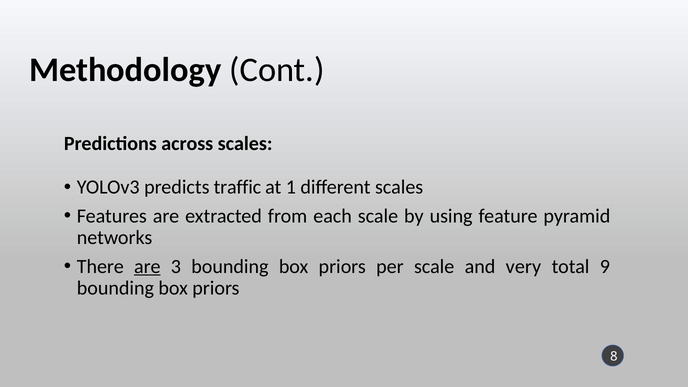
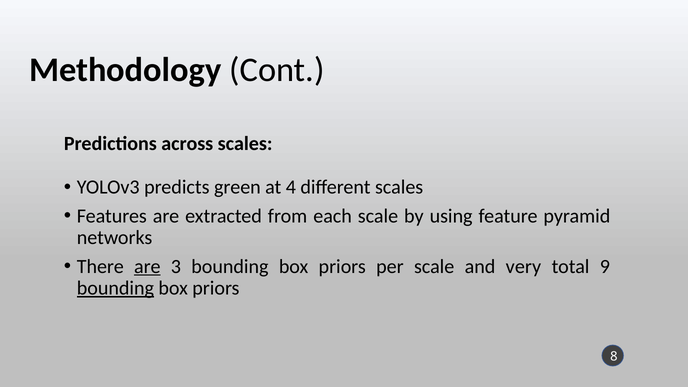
traffic: traffic -> green (237, 187)
1: 1 -> 4 (291, 187)
bounding underline: none -> present (115, 288)
